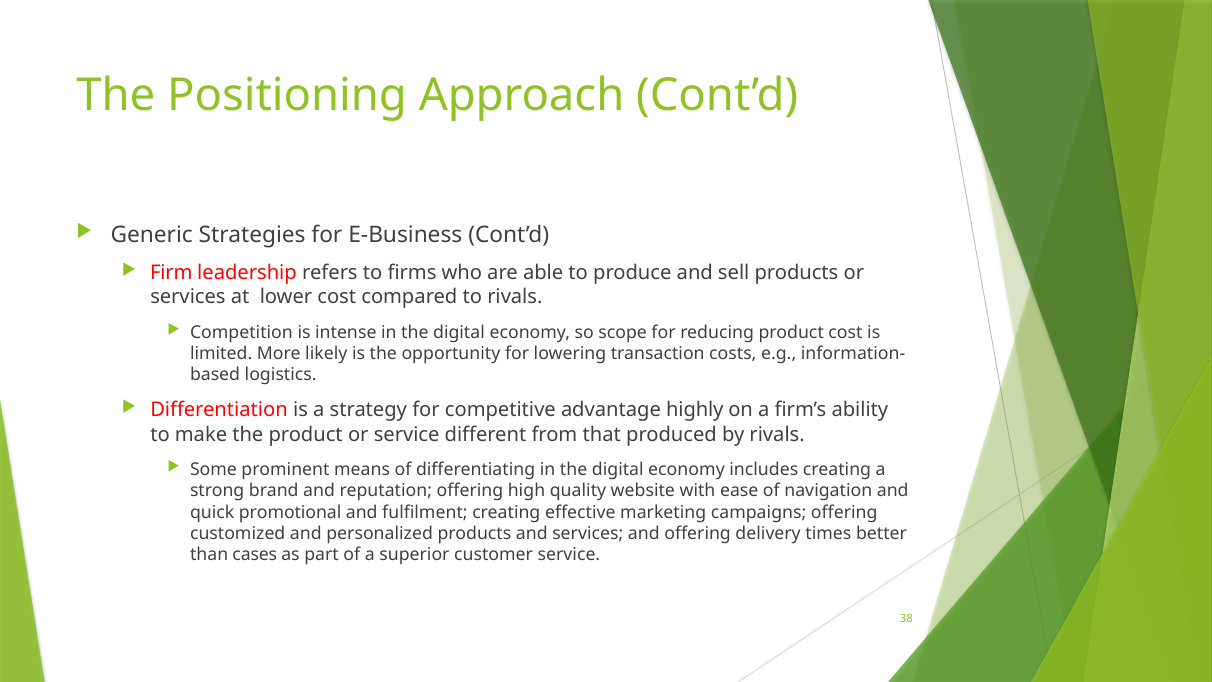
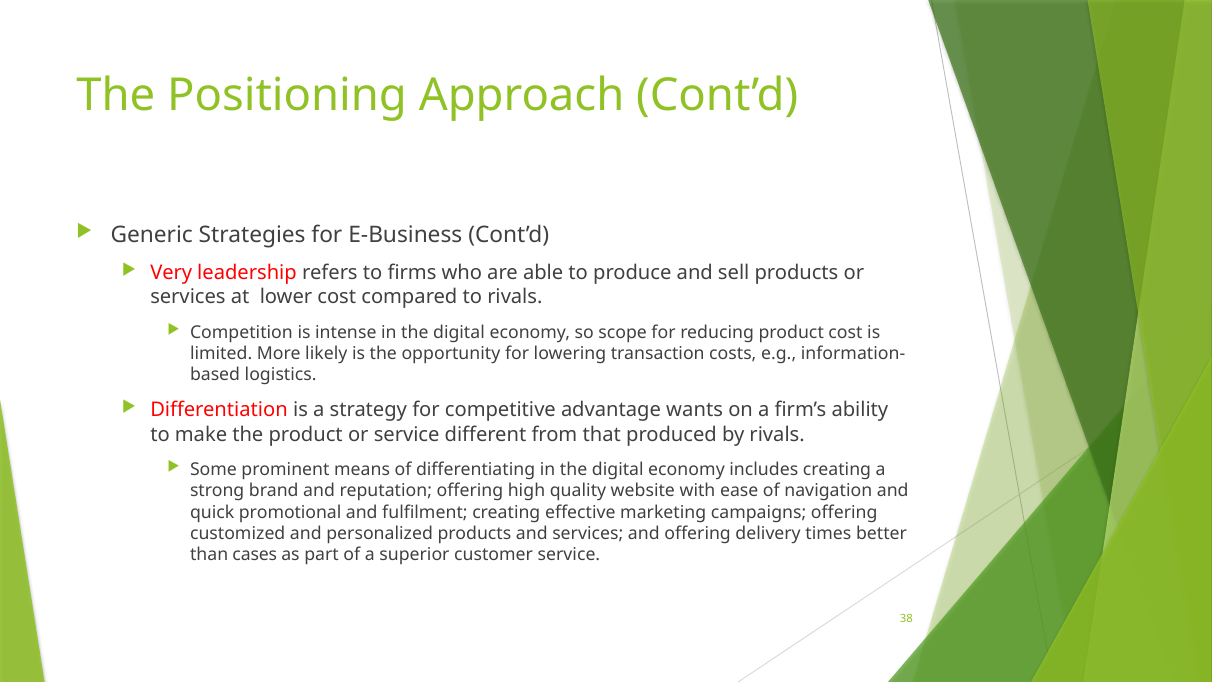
Firm: Firm -> Very (171, 273)
highly: highly -> wants (695, 410)
